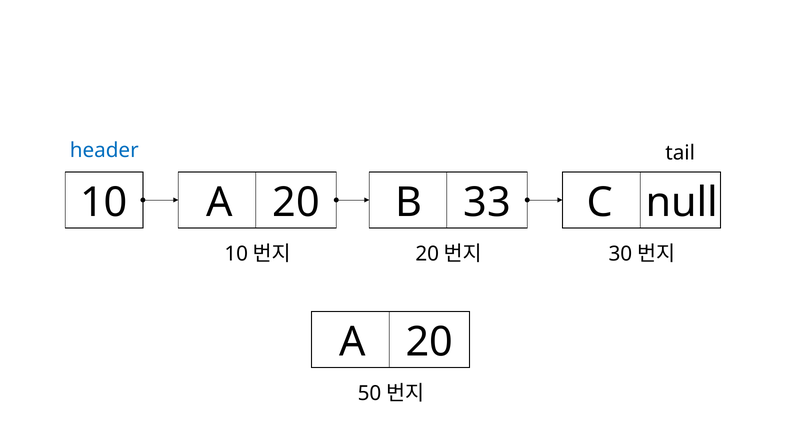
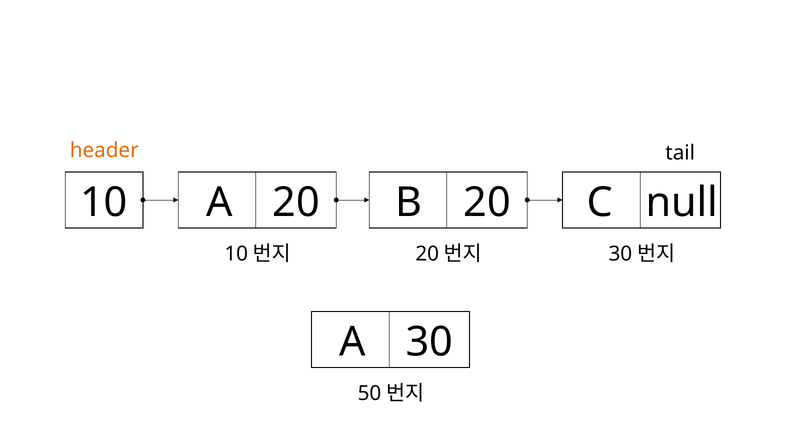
header colour: blue -> orange (104, 150)
B 33: 33 -> 20 (487, 203)
20: 20 -> 30 (429, 342)
